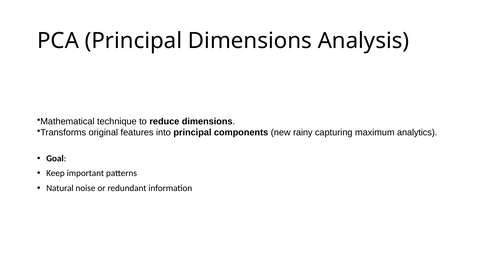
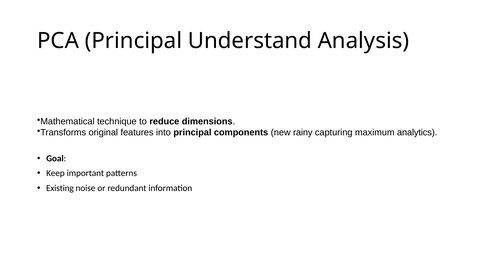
Principal Dimensions: Dimensions -> Understand (250, 41)
Natural: Natural -> Existing (60, 188)
